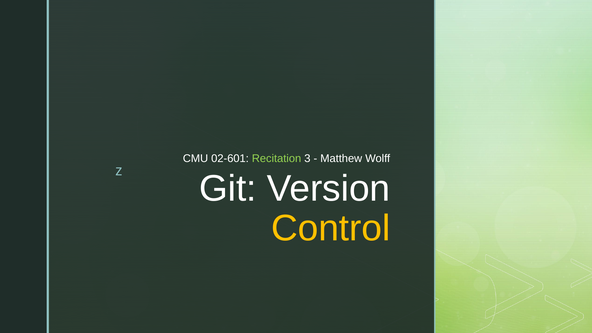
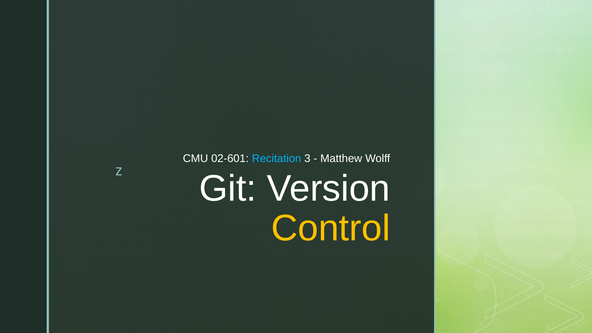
Recitation colour: light green -> light blue (277, 158)
